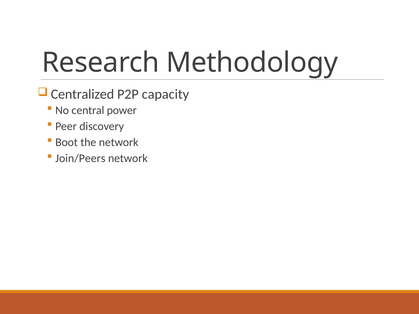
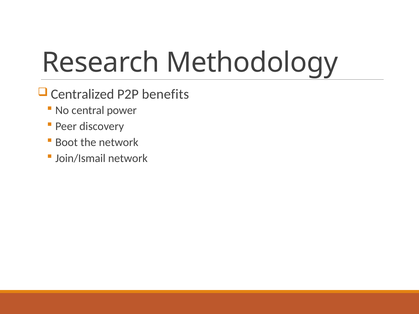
capacity: capacity -> benefits (165, 94)
Join/Peers: Join/Peers -> Join/Ismail (80, 159)
